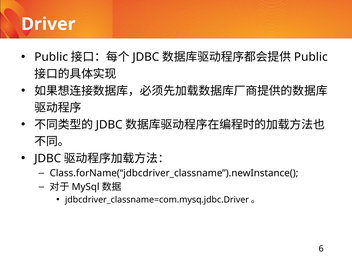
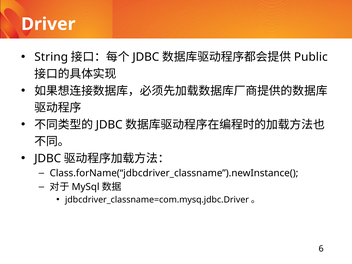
Public: Public -> String (51, 57)
